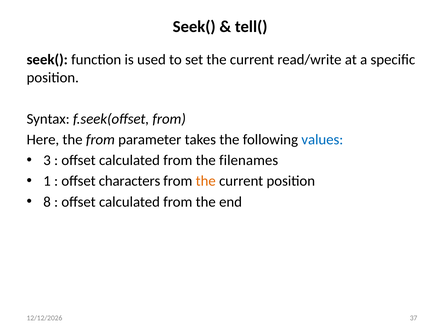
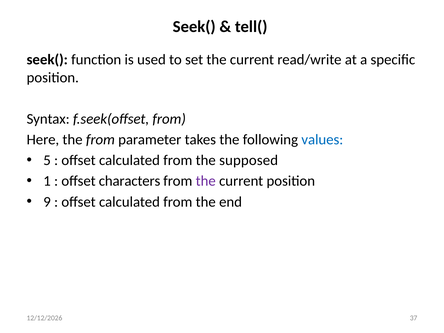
3: 3 -> 5 (47, 160)
filenames: filenames -> supposed (249, 160)
the colour: orange -> purple (206, 181)
8: 8 -> 9 (47, 202)
